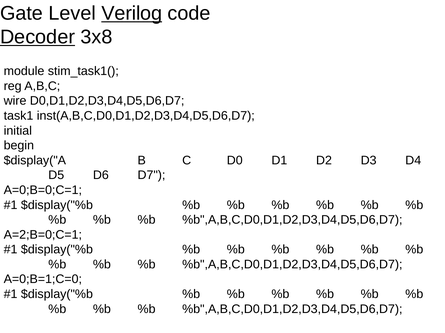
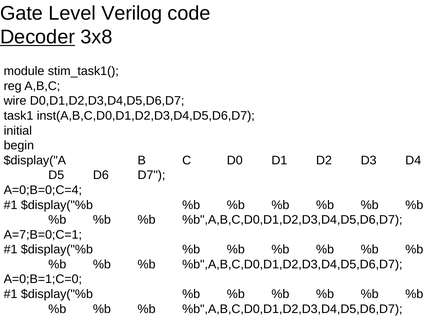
Verilog underline: present -> none (132, 13)
A=0;B=0;C=1: A=0;B=0;C=1 -> A=0;B=0;C=4 (43, 190)
A=2;B=0;C=1: A=2;B=0;C=1 -> A=7;B=0;C=1 (43, 235)
